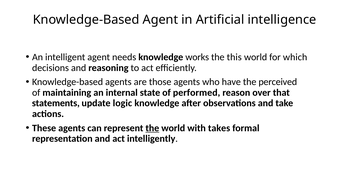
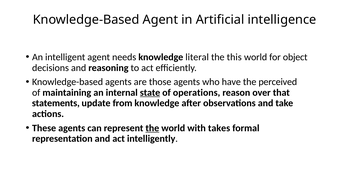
works: works -> literal (197, 57)
which: which -> object (295, 57)
state underline: none -> present (150, 93)
performed: performed -> operations (197, 93)
logic: logic -> from (123, 103)
